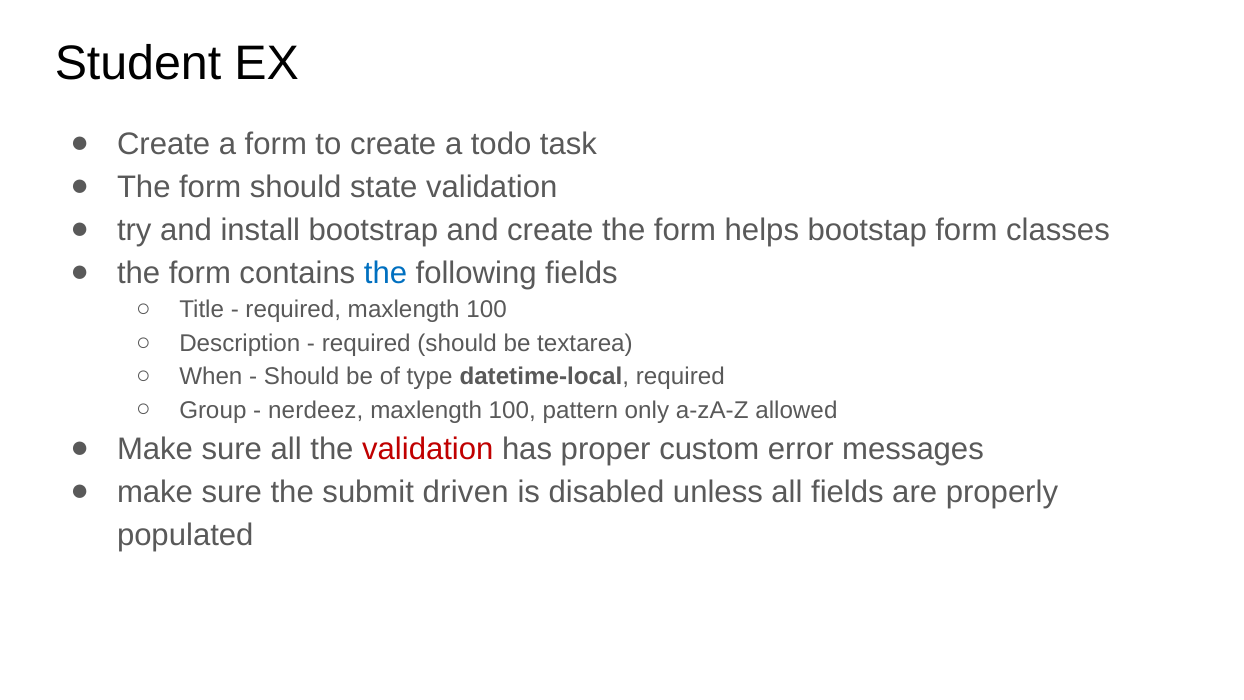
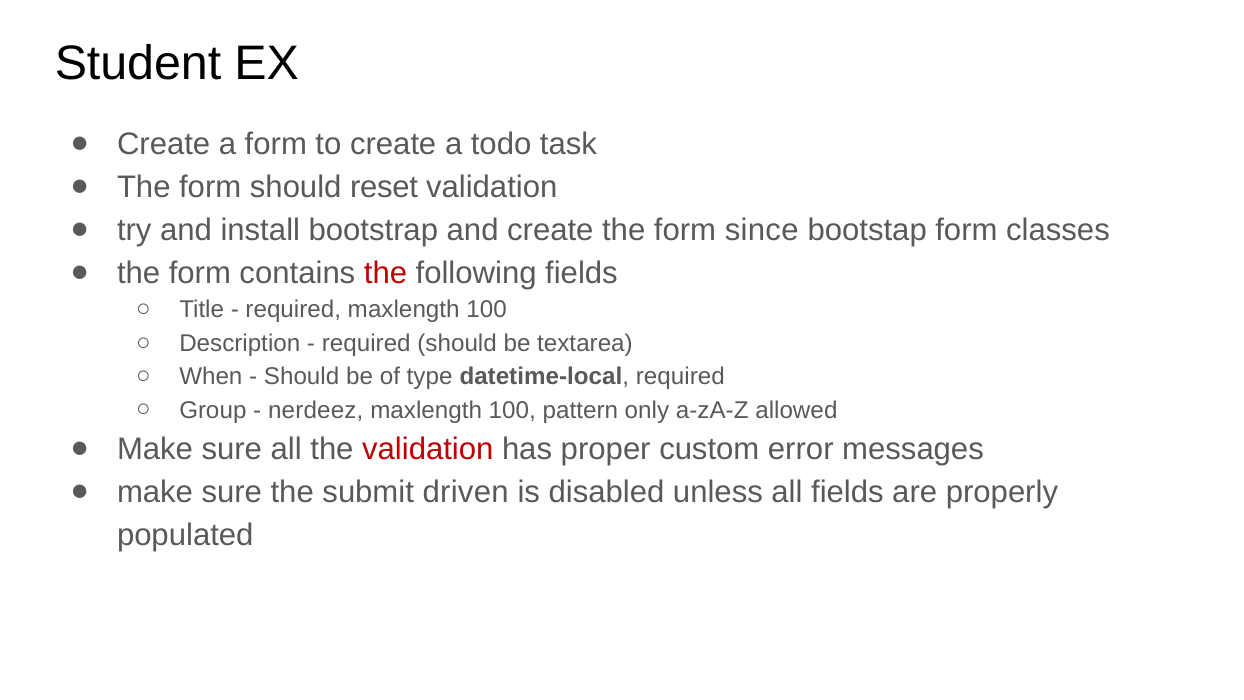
state: state -> reset (384, 187)
helps: helps -> since (762, 230)
the colour: blue -> red (386, 273)
